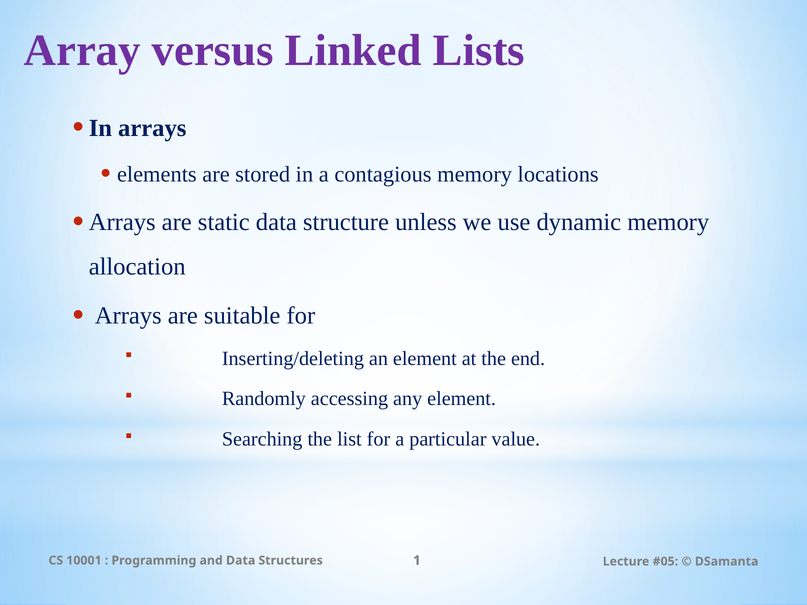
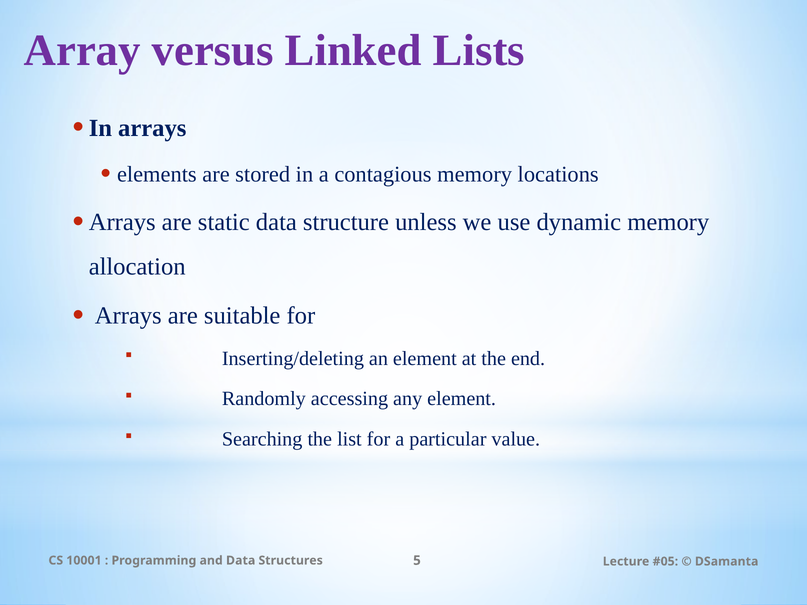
1: 1 -> 5 (417, 561)
